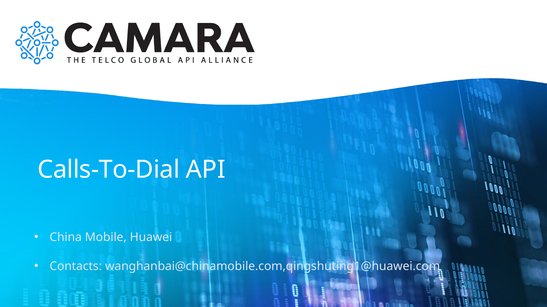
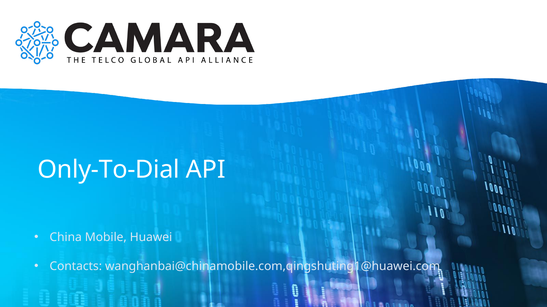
Calls-To-Dial: Calls-To-Dial -> Only-To-Dial (109, 170)
